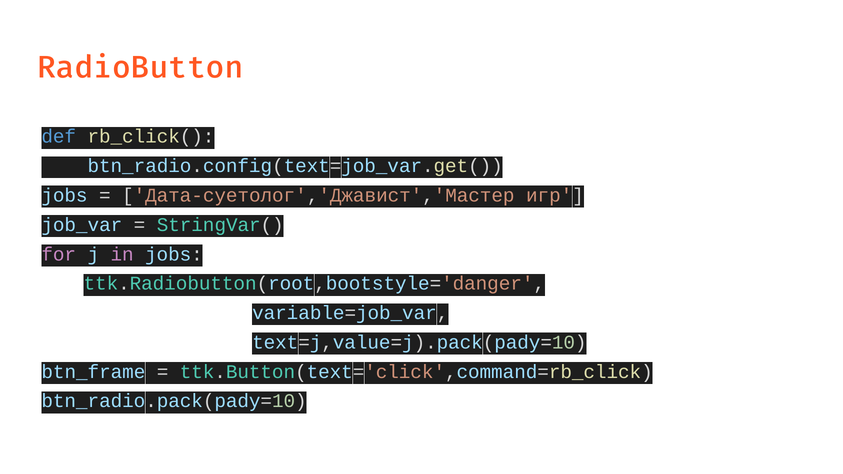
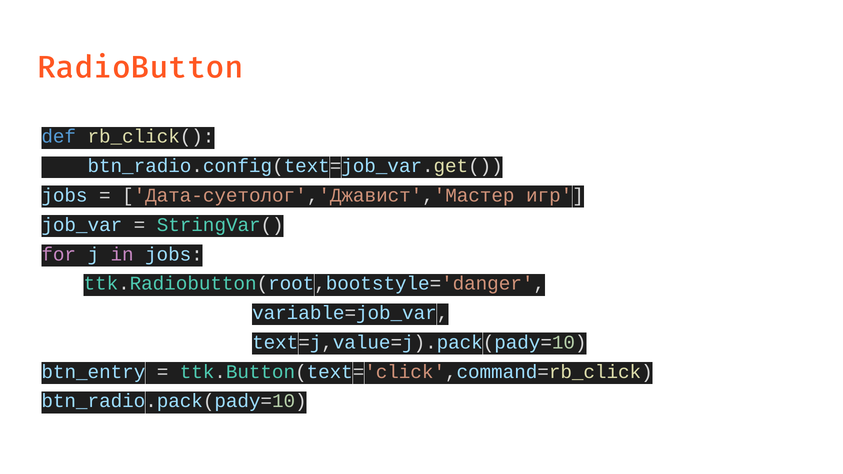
btn_frame: btn_frame -> btn_entry (93, 372)
